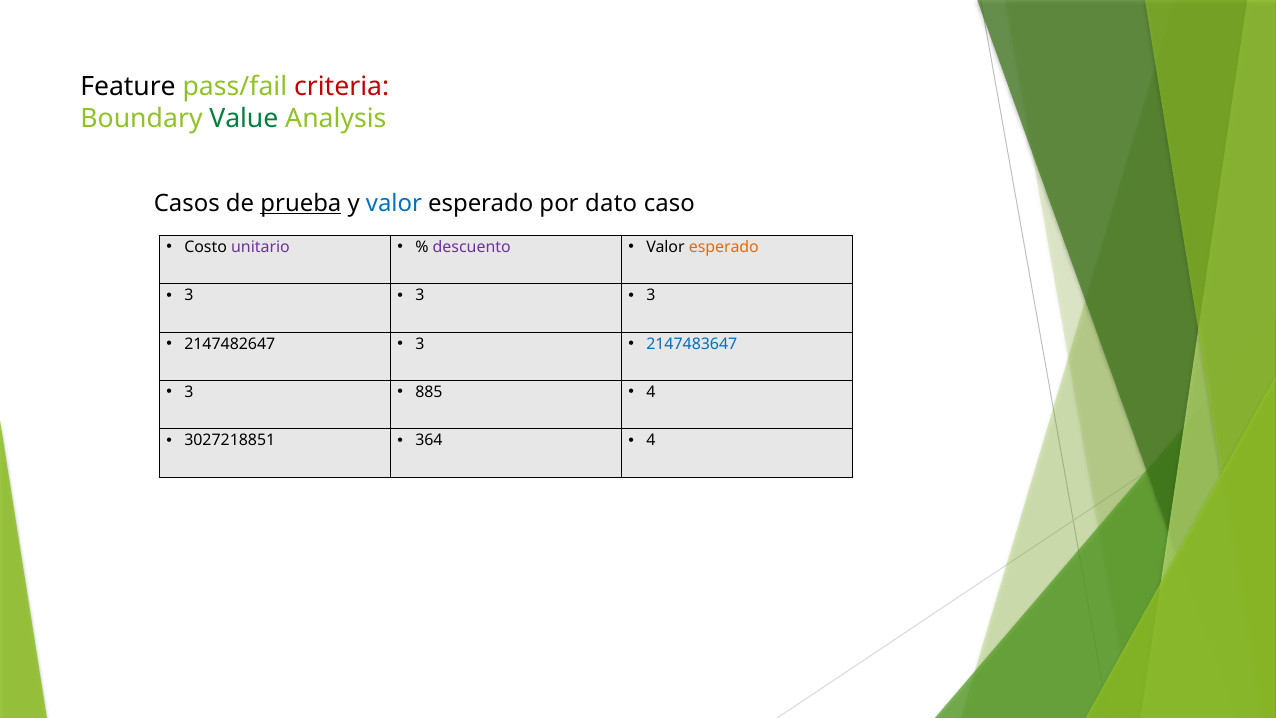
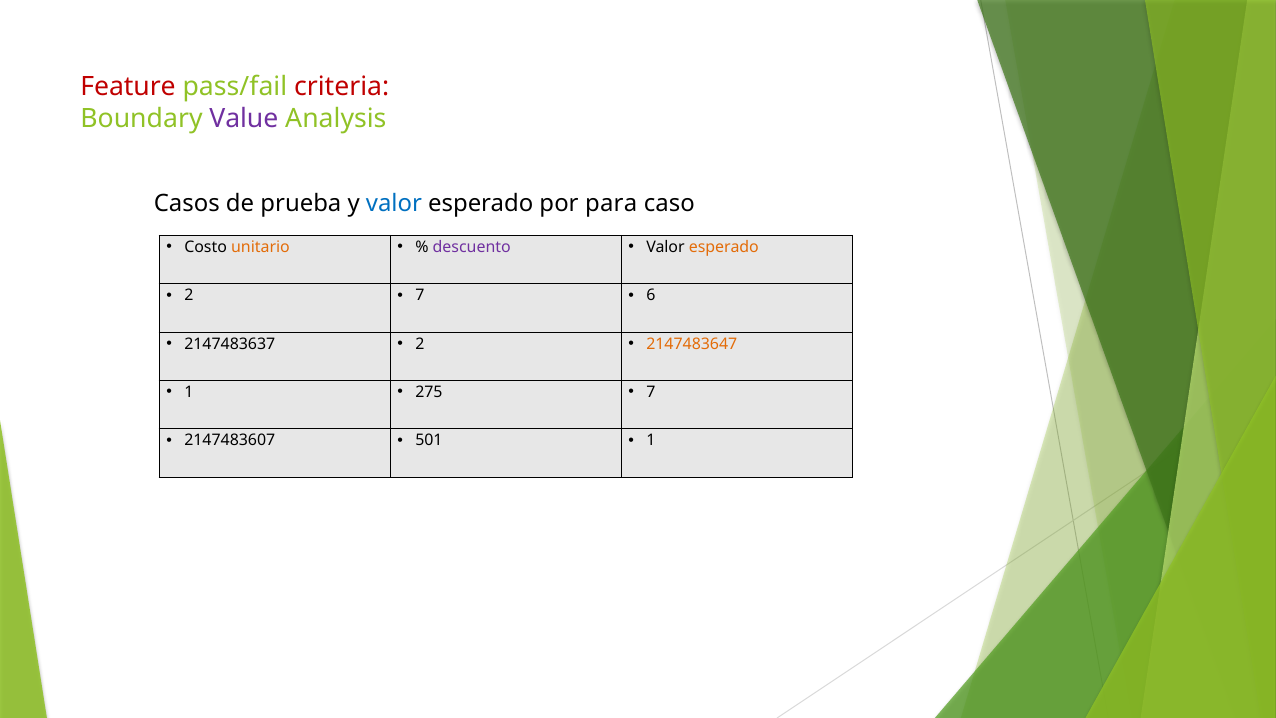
Feature colour: black -> red (128, 86)
Value colour: green -> purple (244, 118)
prueba underline: present -> none (301, 203)
dato: dato -> para (611, 203)
unitario colour: purple -> orange (260, 247)
3: 3 -> 2 (189, 295)
3: 3 -> 7 (420, 295)
3: 3 -> 6 (651, 295)
2147482647: 2147482647 -> 2147483637 (230, 344)
3: 3 -> 2 (420, 344)
2147483647 colour: blue -> orange (692, 344)
3: 3 -> 1 (189, 392)
885: 885 -> 275 (429, 392)
4: 4 -> 7 (651, 392)
3027218851: 3027218851 -> 2147483607 (230, 440)
364: 364 -> 501 (429, 440)
4: 4 -> 1 (651, 440)
